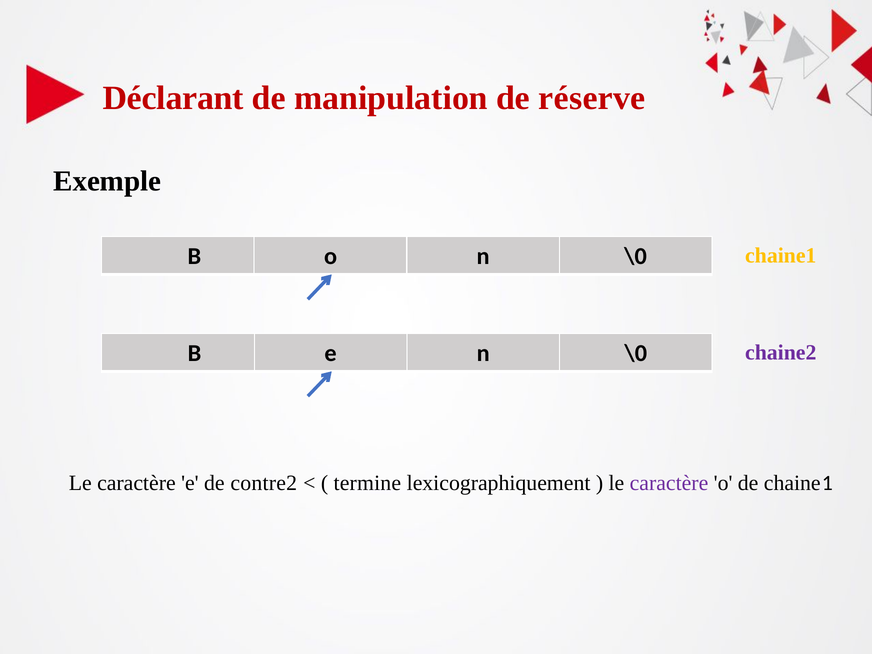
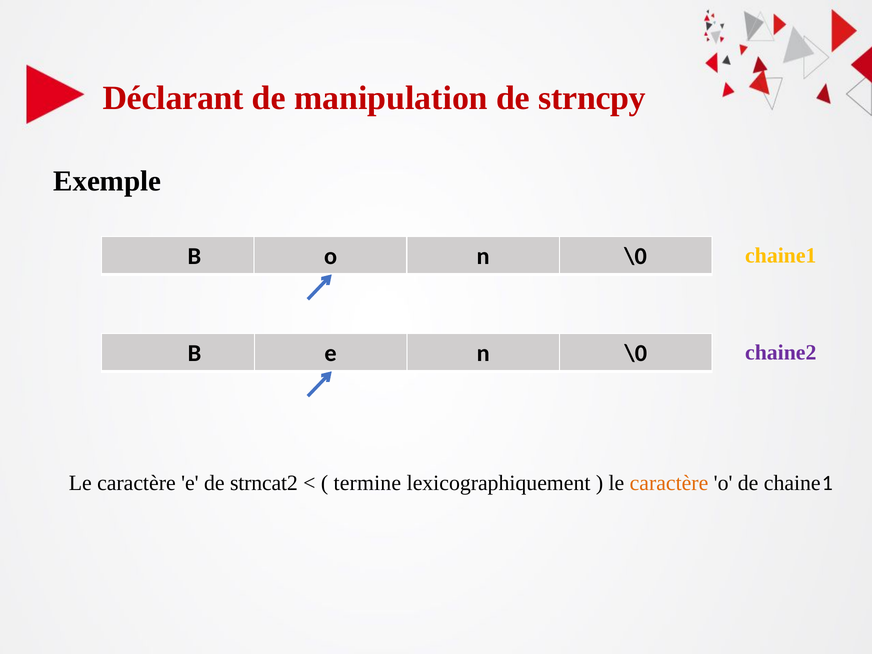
réserve: réserve -> strncpy (592, 98)
contre2: contre2 -> strncat2 (264, 483)
caractère colour: purple -> orange (669, 483)
